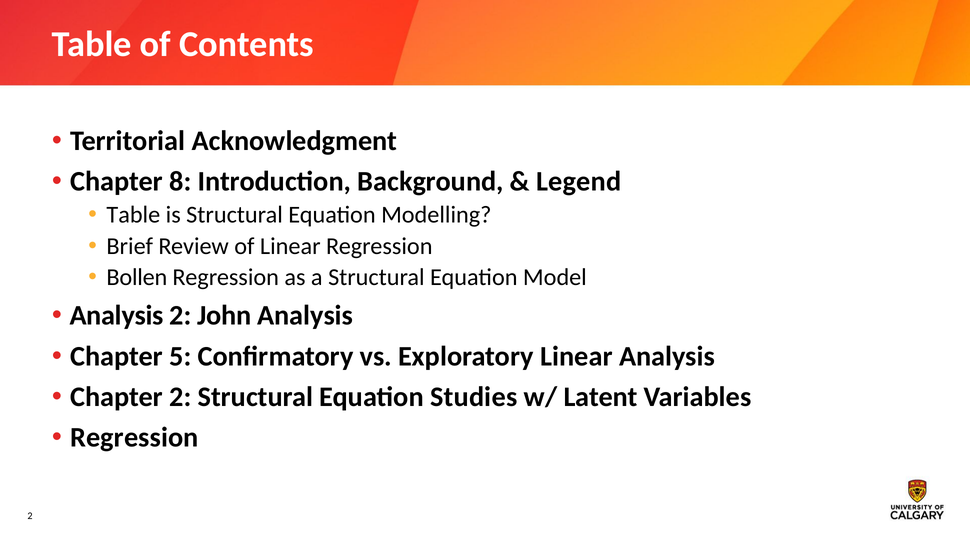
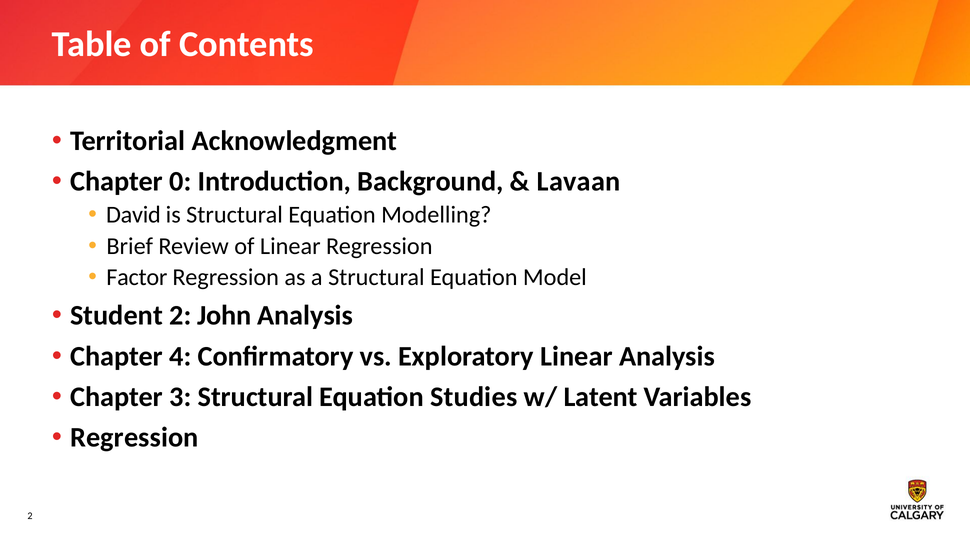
8: 8 -> 0 (180, 182)
Legend: Legend -> Lavaan (579, 182)
Table: Table -> David (133, 215)
Bollen: Bollen -> Factor (137, 278)
Analysis: Analysis -> Student (116, 316)
5: 5 -> 4 (180, 357)
Chapter 2: 2 -> 3 (180, 397)
